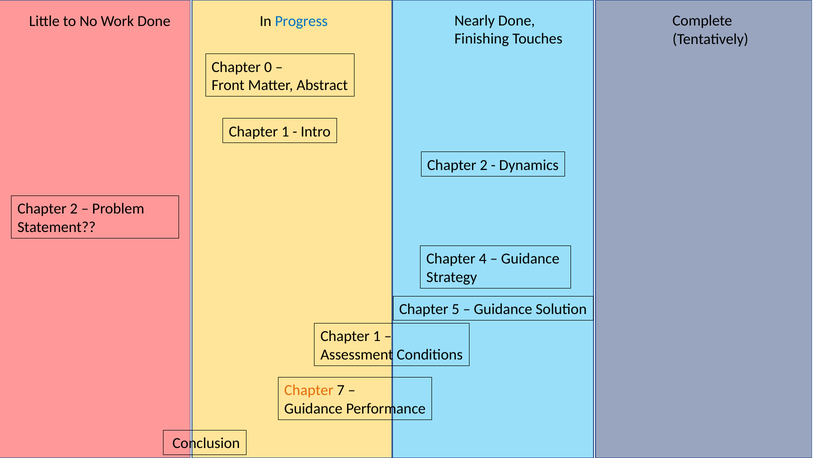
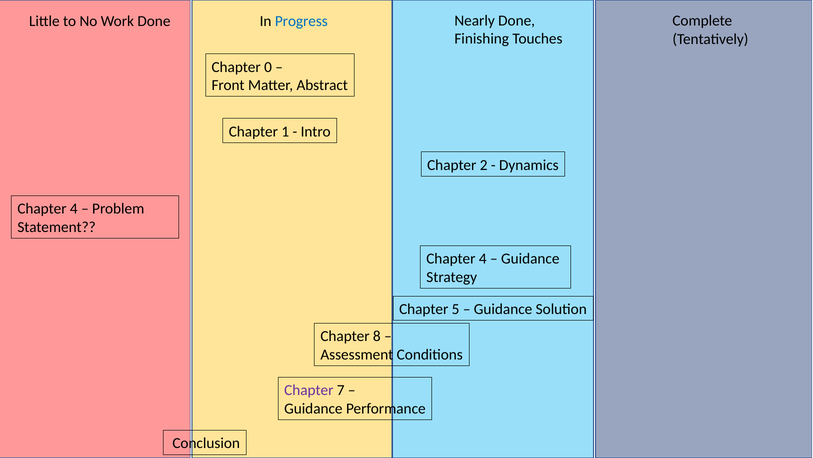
2: 2 -> 4 (74, 208)
1: 1 -> 8 (377, 336)
Chapter colour: orange -> purple (309, 390)
